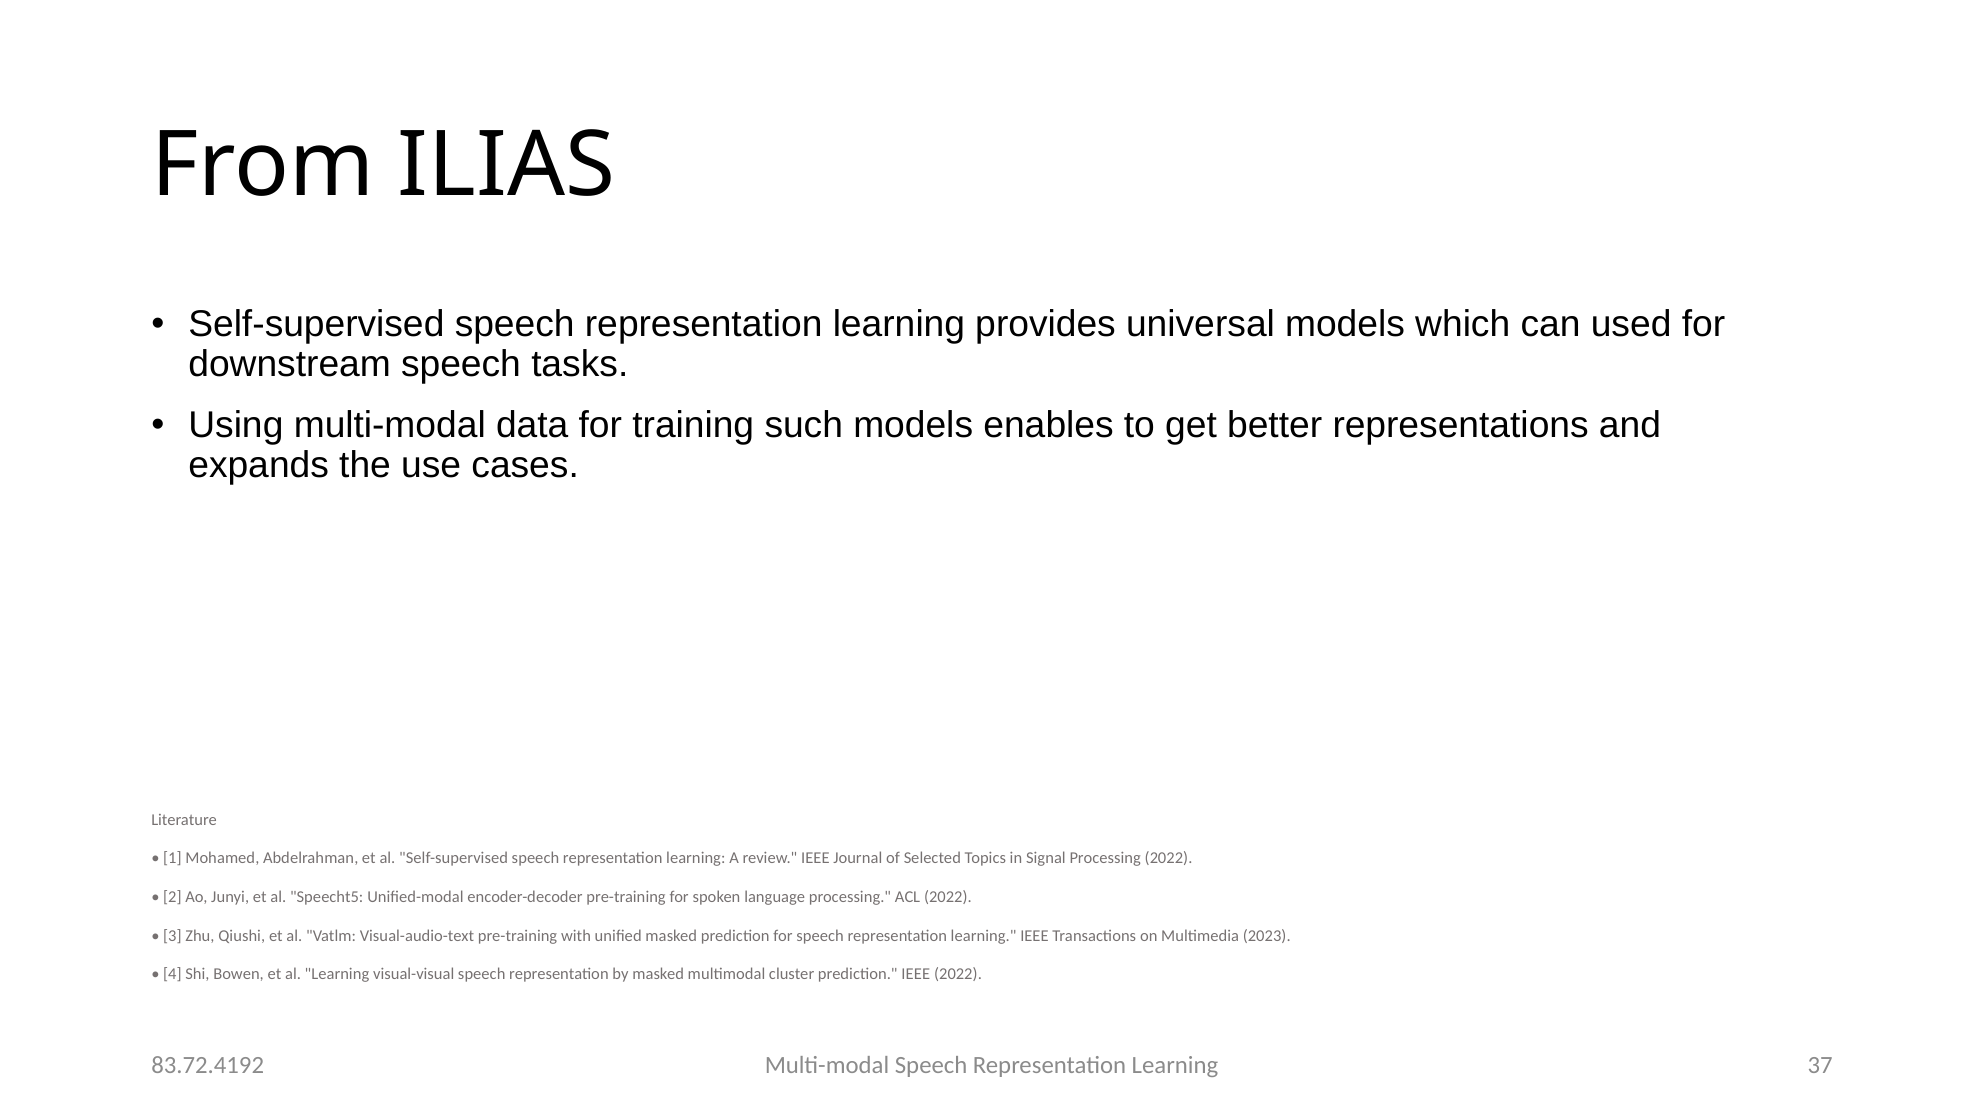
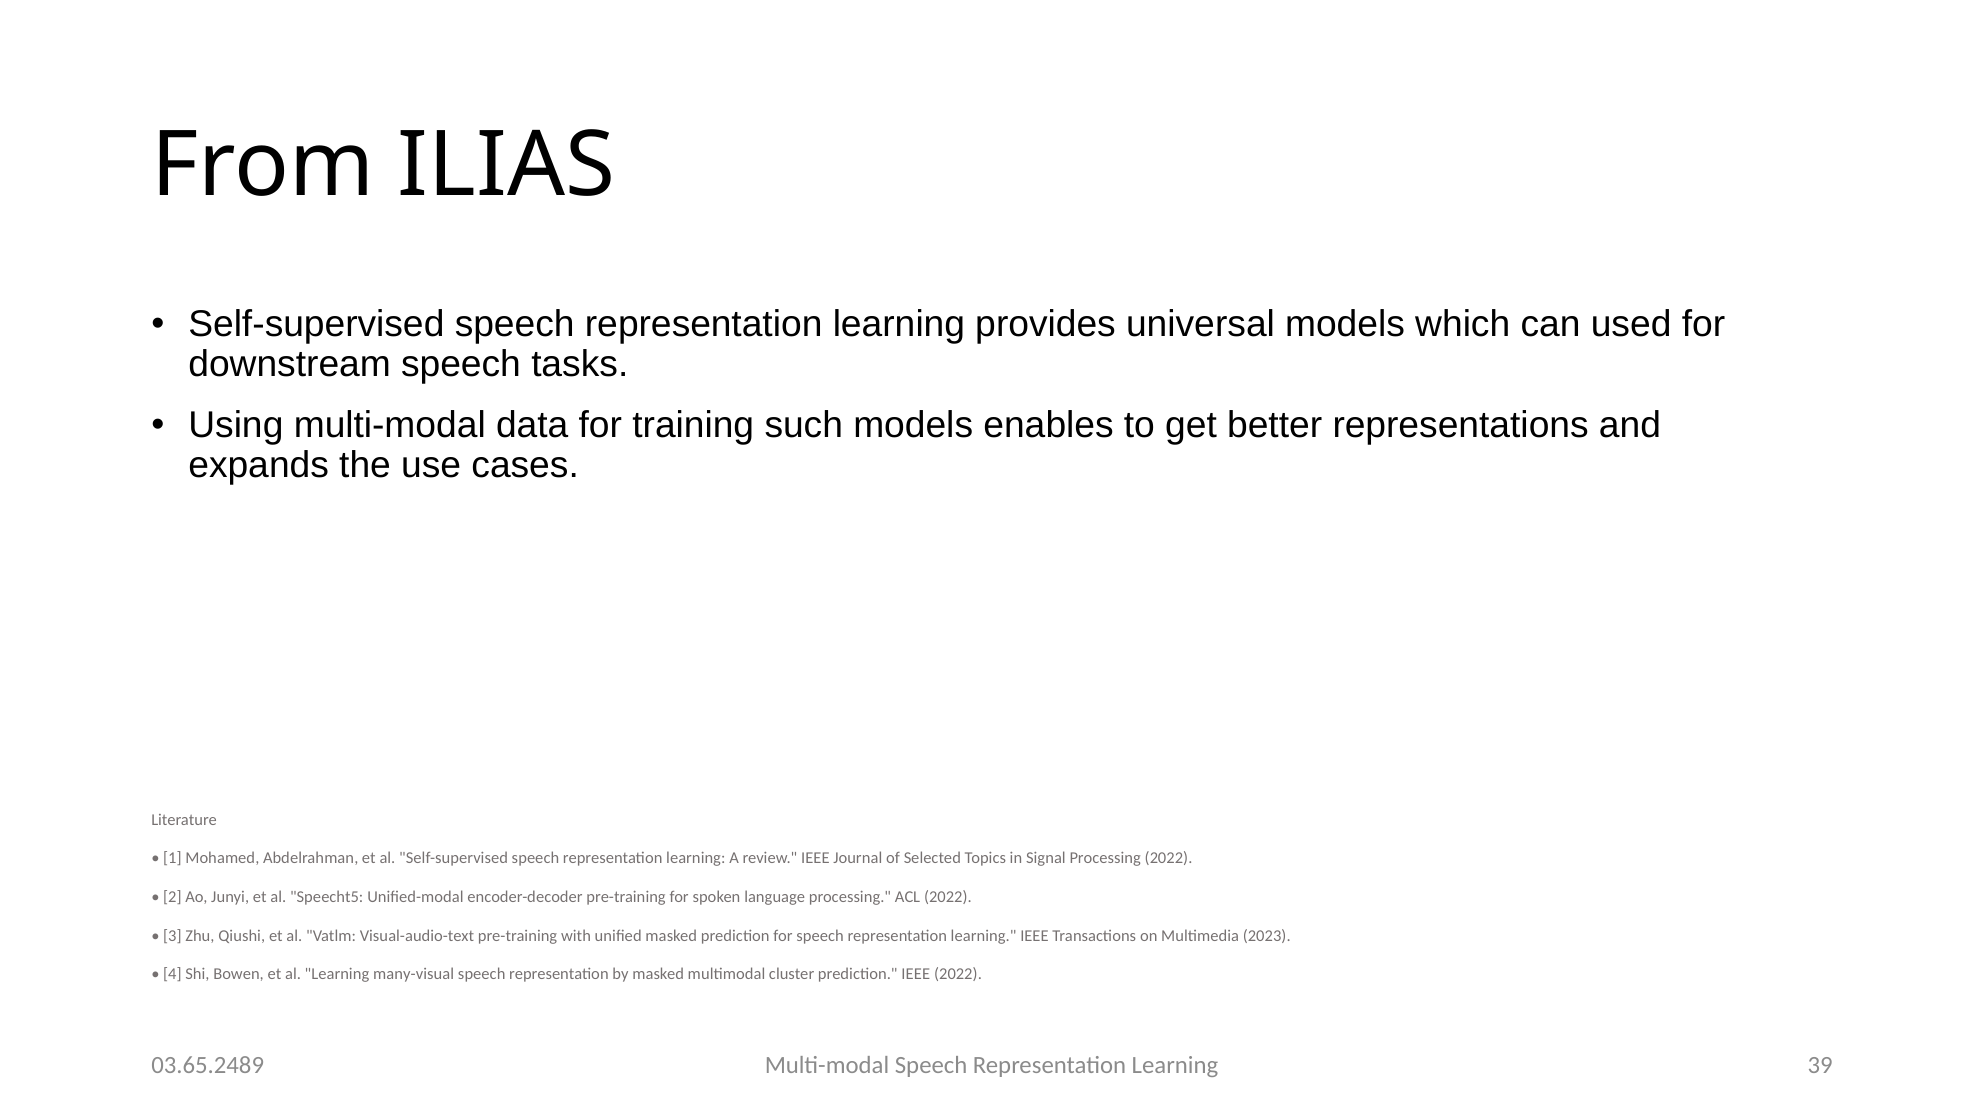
visual-visual: visual-visual -> many-visual (414, 974)
37: 37 -> 39 (1820, 1066)
83.72.4192: 83.72.4192 -> 03.65.2489 (208, 1066)
